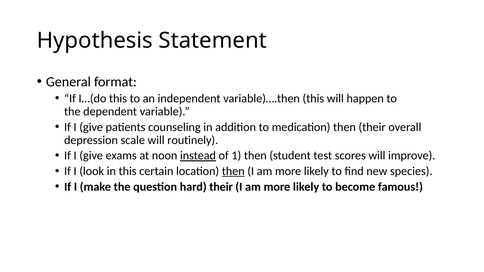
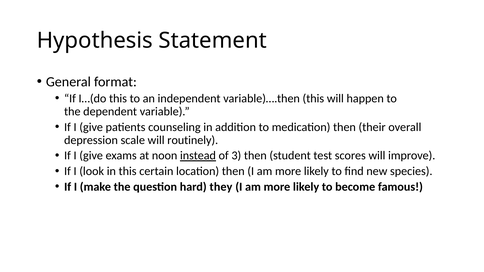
1: 1 -> 3 (236, 156)
then underline: present -> none (233, 171)
hard their: their -> they (221, 187)
